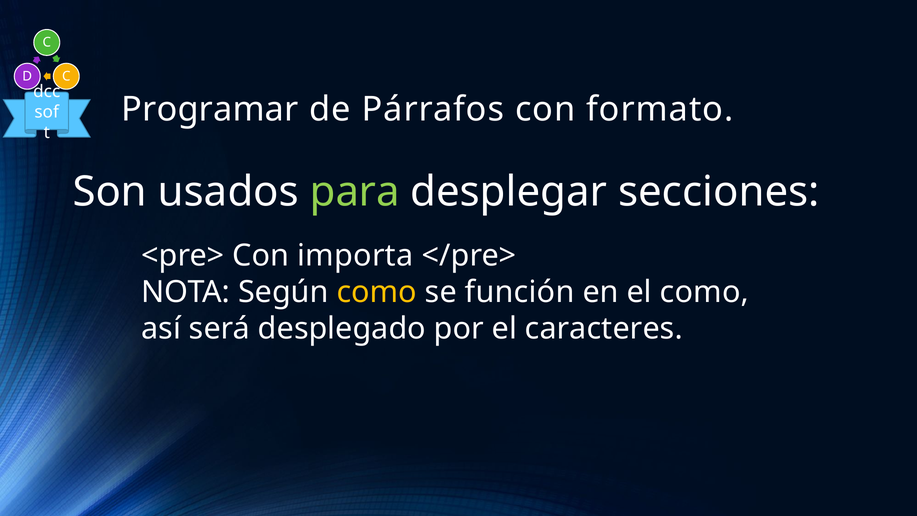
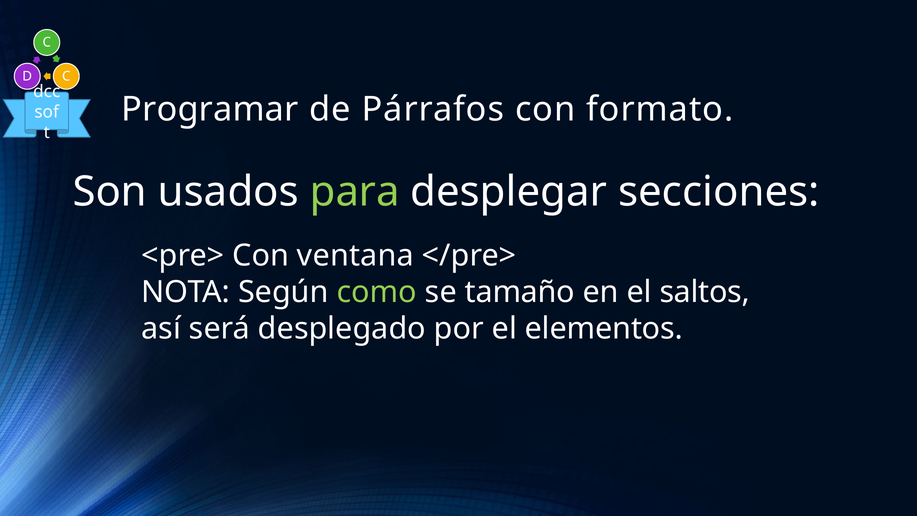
importa: importa -> ventana (355, 255)
como colour: yellow -> light green (377, 292)
función: función -> tamaño (520, 292)
el como: como -> saltos (705, 292)
caracteres: caracteres -> elementos (604, 329)
